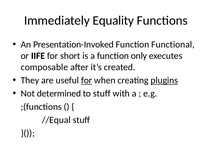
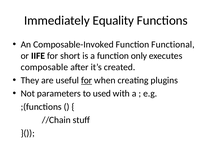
Presentation-Invoked: Presentation-Invoked -> Composable-Invoked (73, 44)
plugins underline: present -> none (164, 80)
determined: determined -> parameters (59, 94)
to stuff: stuff -> used (102, 94)
//Equal: //Equal -> //Chain (56, 120)
